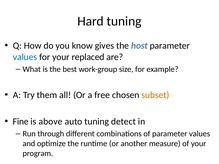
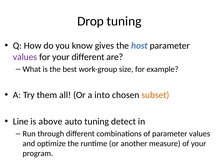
Hard: Hard -> Drop (91, 21)
values colour: blue -> purple (25, 57)
your replaced: replaced -> different (88, 57)
free: free -> into (102, 95)
Fine: Fine -> Line (21, 122)
